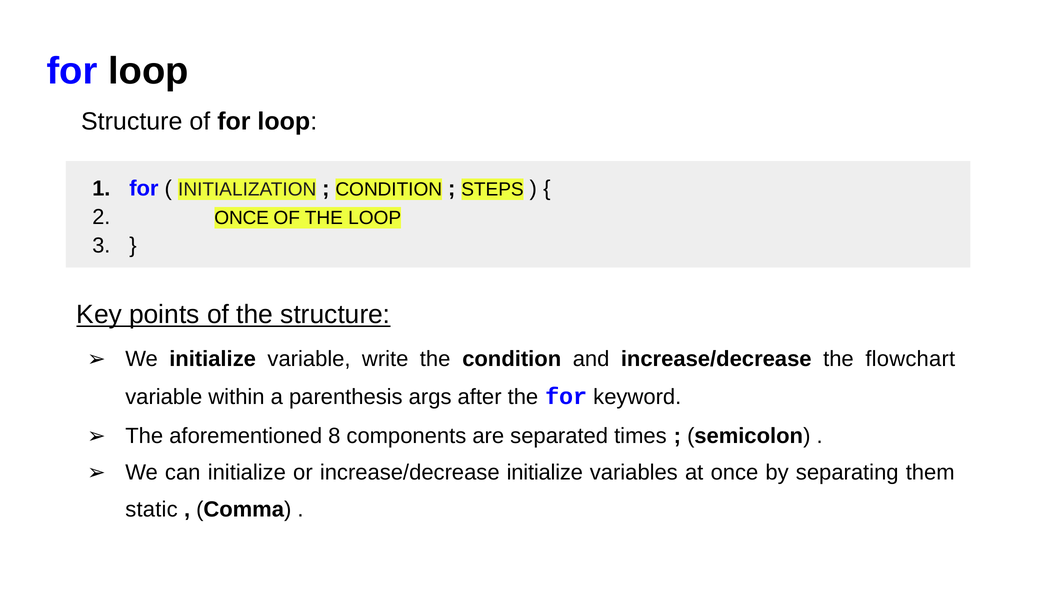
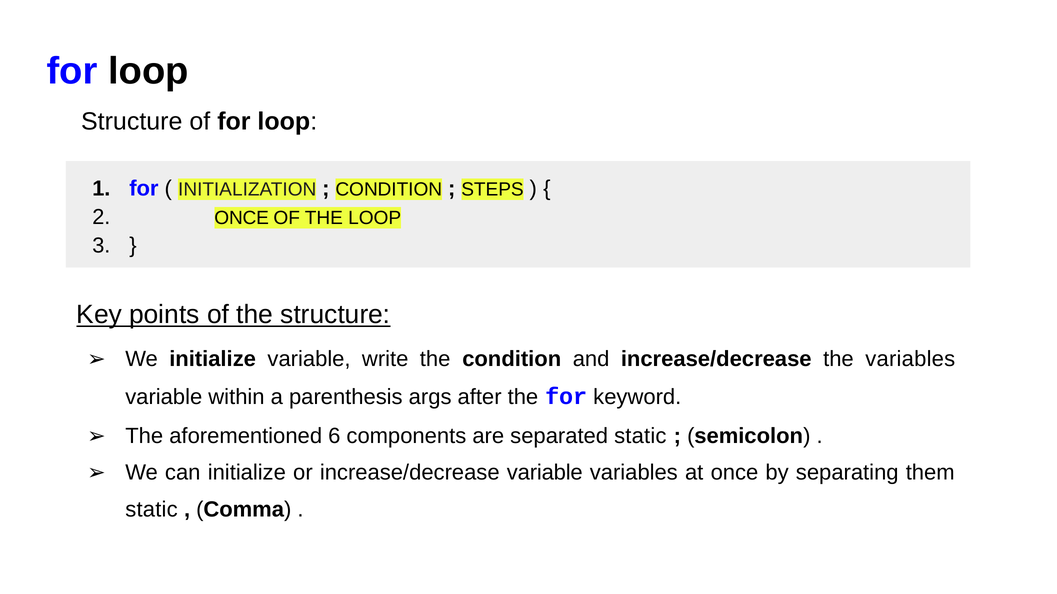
the flowchart: flowchart -> variables (910, 359)
8: 8 -> 6 (334, 436)
separated times: times -> static (640, 436)
increase/decrease initialize: initialize -> variable (545, 473)
